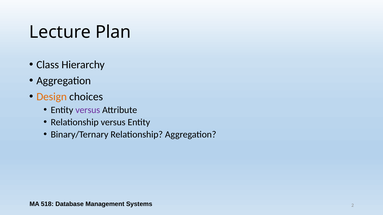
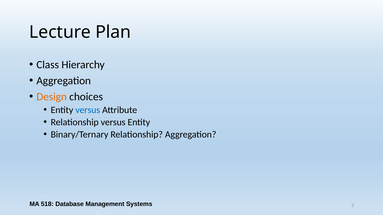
versus colour: purple -> blue (88, 110)
